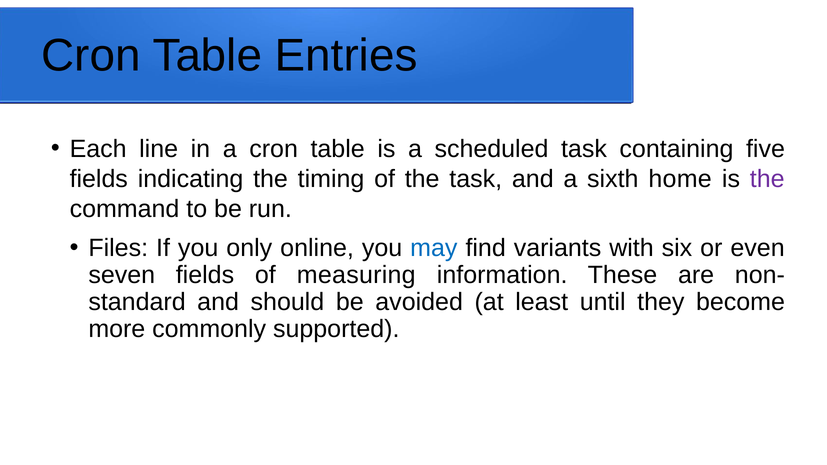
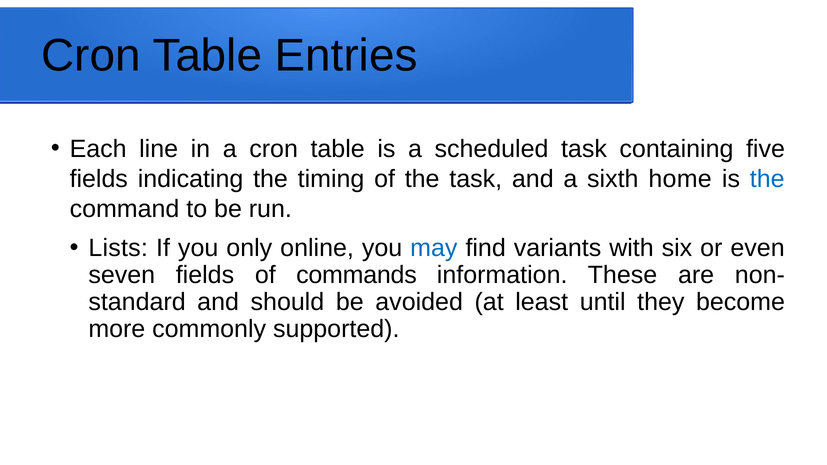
the colour: purple -> blue (767, 179)
Files: Files -> Lists (118, 248)
measuring: measuring -> commands (356, 275)
